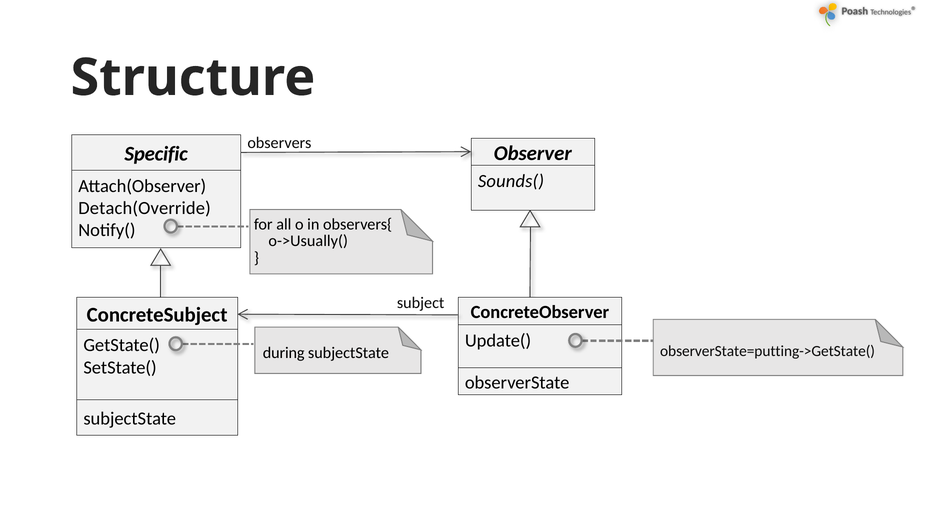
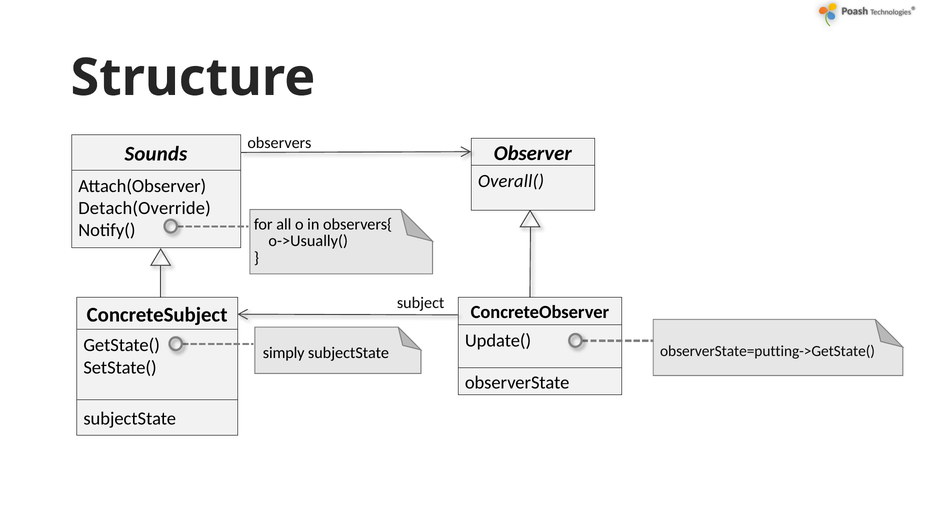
Specific: Specific -> Sounds (156, 154)
Sounds(: Sounds( -> Overall( (511, 181)
during: during -> simply (284, 352)
